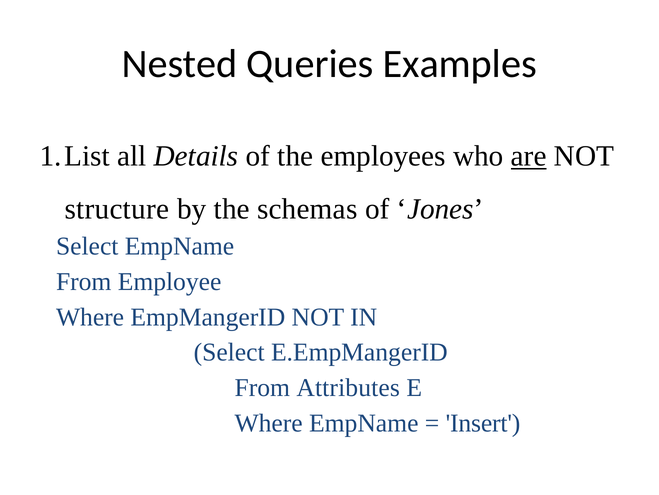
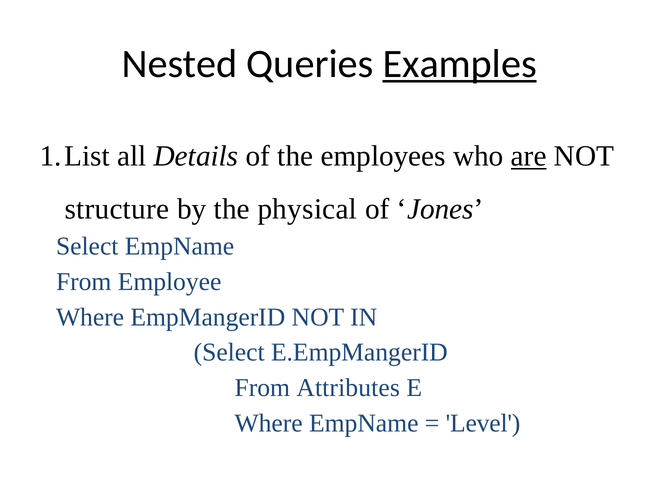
Examples underline: none -> present (460, 64)
schemas: schemas -> physical (307, 209)
Insert: Insert -> Level (483, 423)
